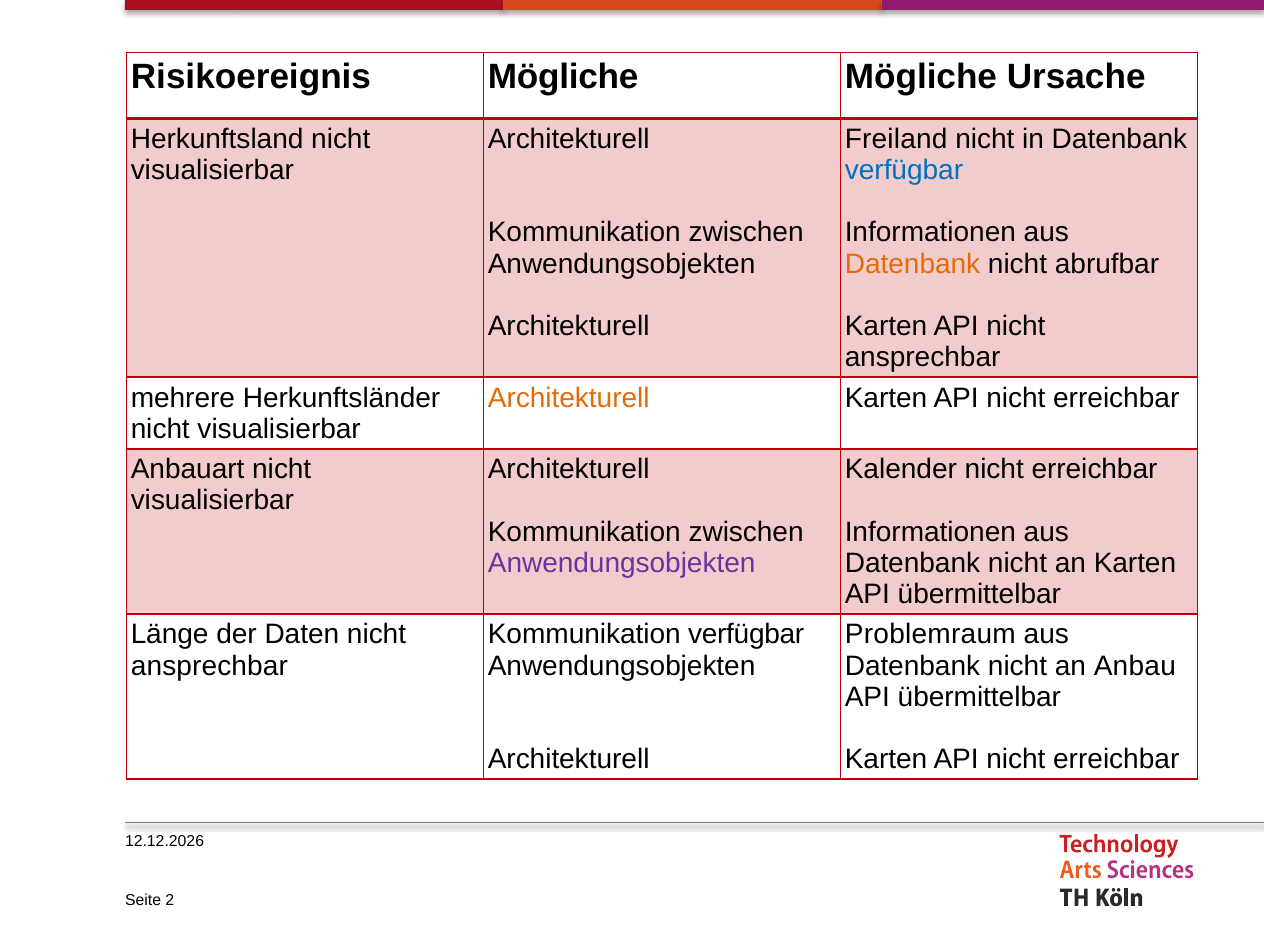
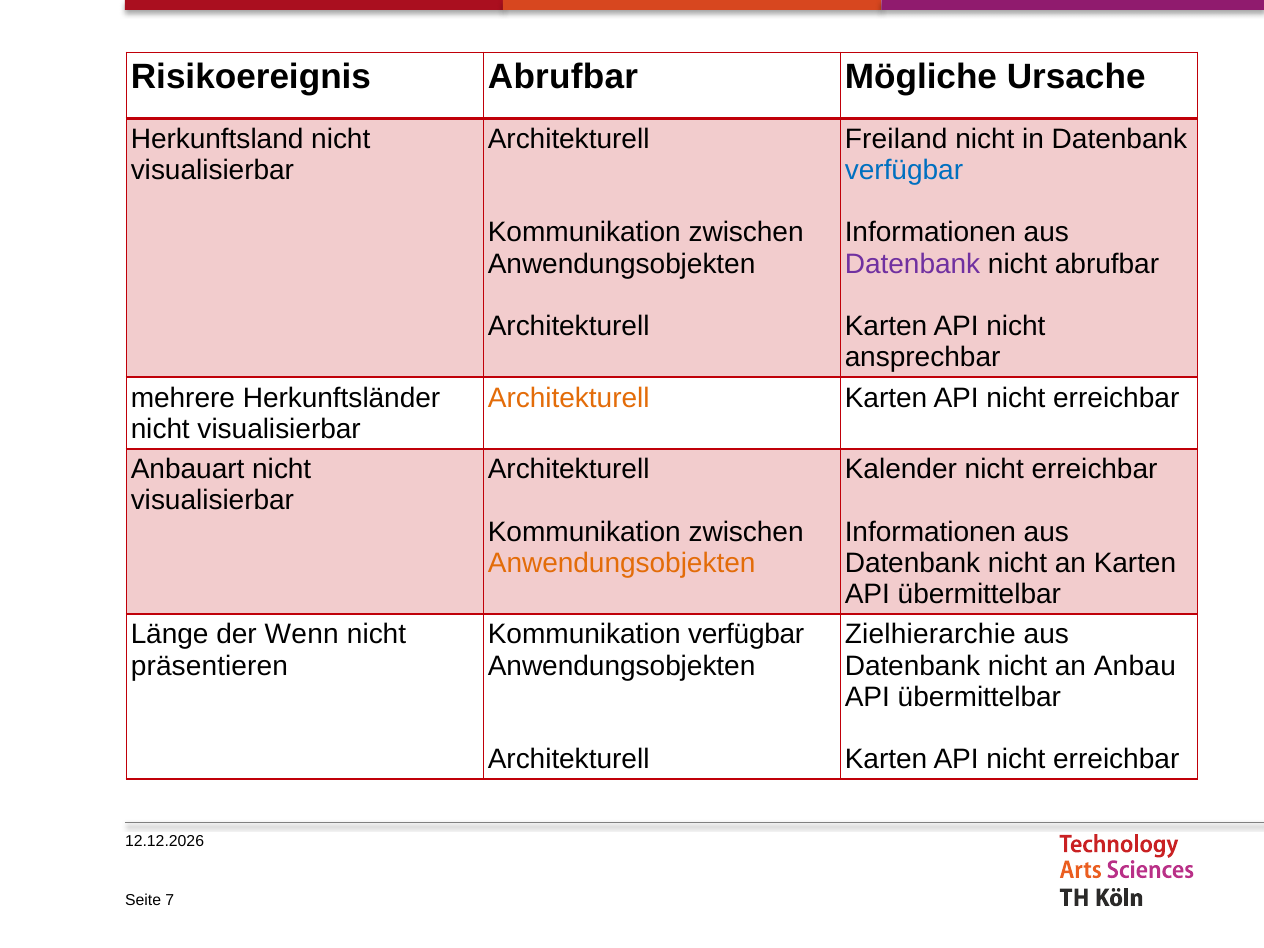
Risikoereignis Mögliche: Mögliche -> Abrufbar (563, 77)
Datenbank colour: orange -> purple (913, 264)
Anwendungsobjekten colour: purple -> orange (622, 563)
Daten: Daten -> Wenn (302, 635)
Problemraum: Problemraum -> Zielhierarchie (930, 635)
ansprechbar: ansprechbar -> präsentieren (209, 666)
2: 2 -> 7 (170, 900)
